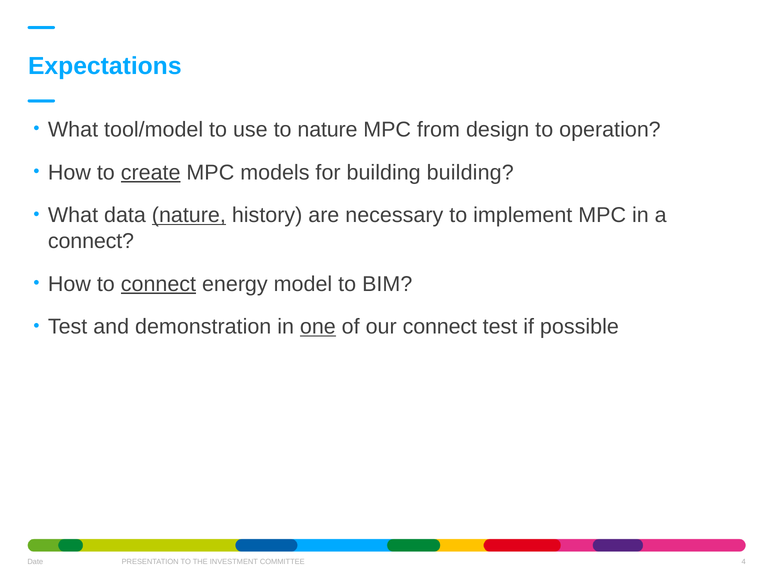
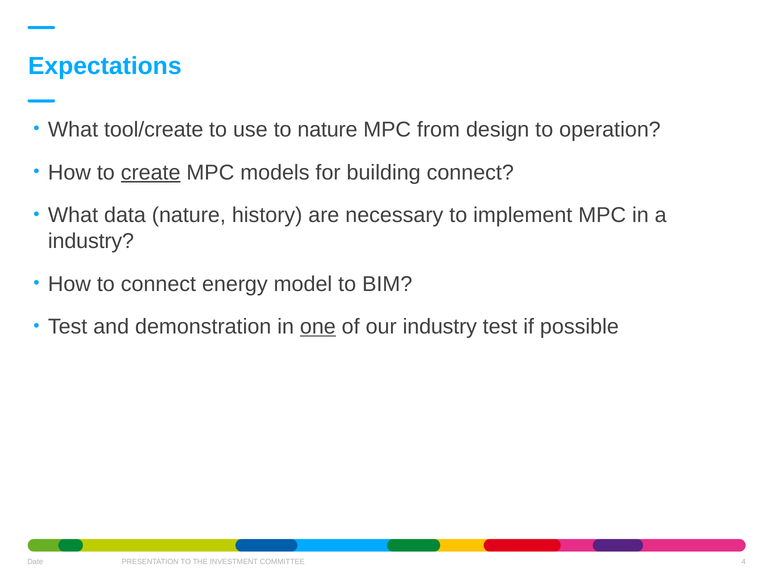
tool/model: tool/model -> tool/create (154, 130)
building building: building -> connect (470, 173)
nature underline: present -> none (189, 216)
connect: connect -> industry (91, 241)
connect underline: present -> none (158, 284)
our connect: connect -> industry (440, 327)
